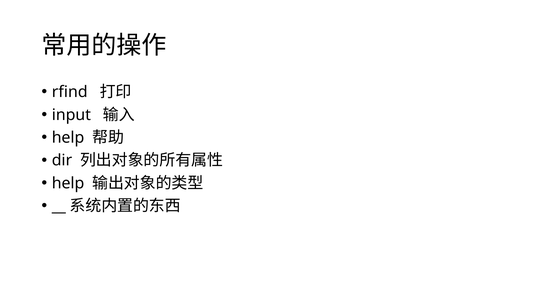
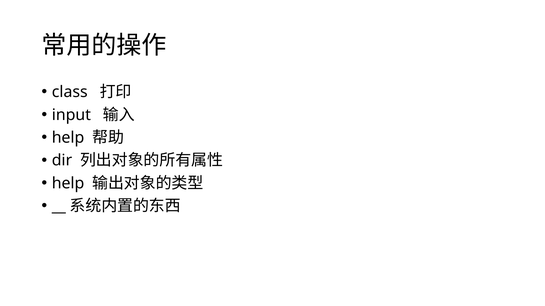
rfind: rfind -> class (70, 92)
